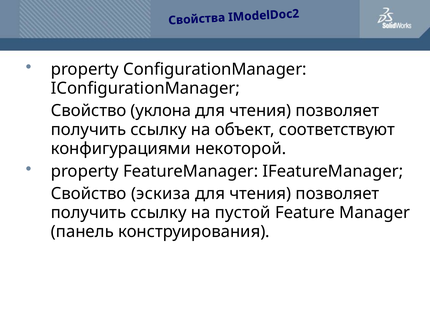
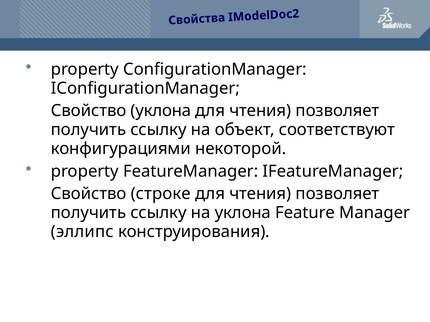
эскиза: эскиза -> строке (161, 194)
на пустой: пустой -> уклона (243, 213)
панель: панель -> эллипс (82, 232)
